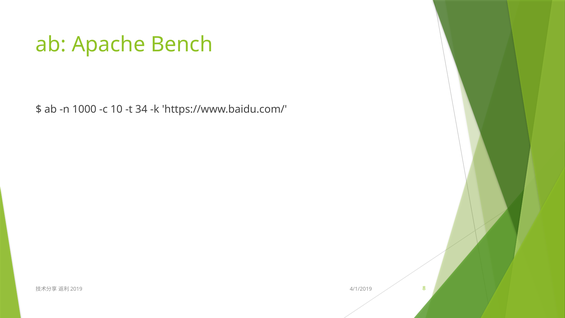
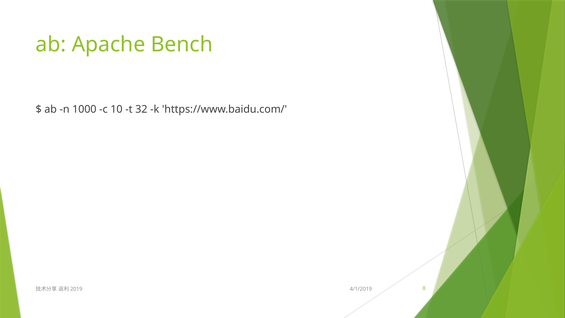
34: 34 -> 32 (141, 109)
